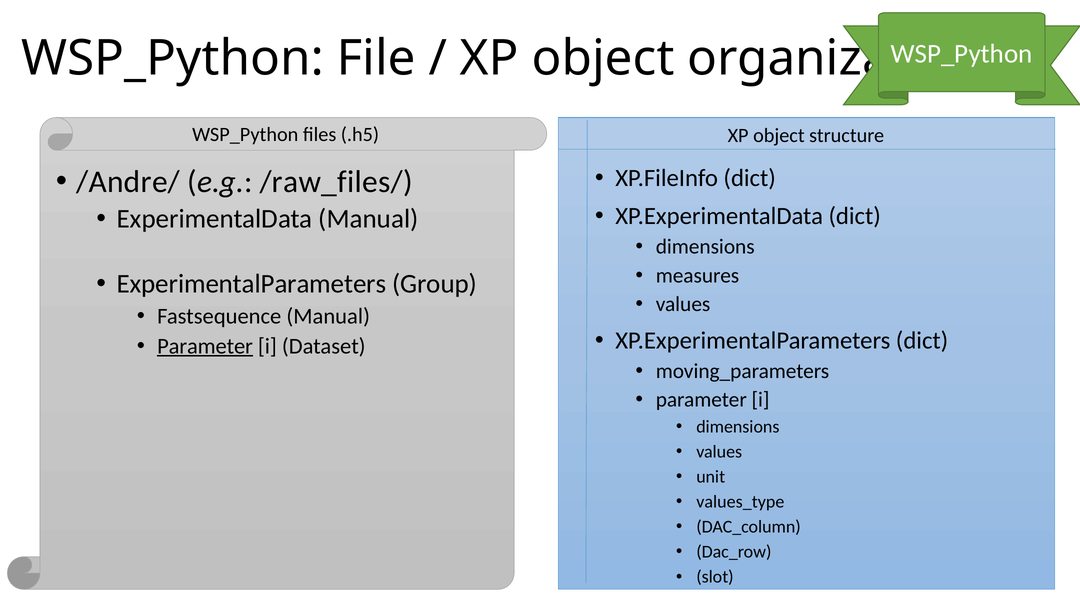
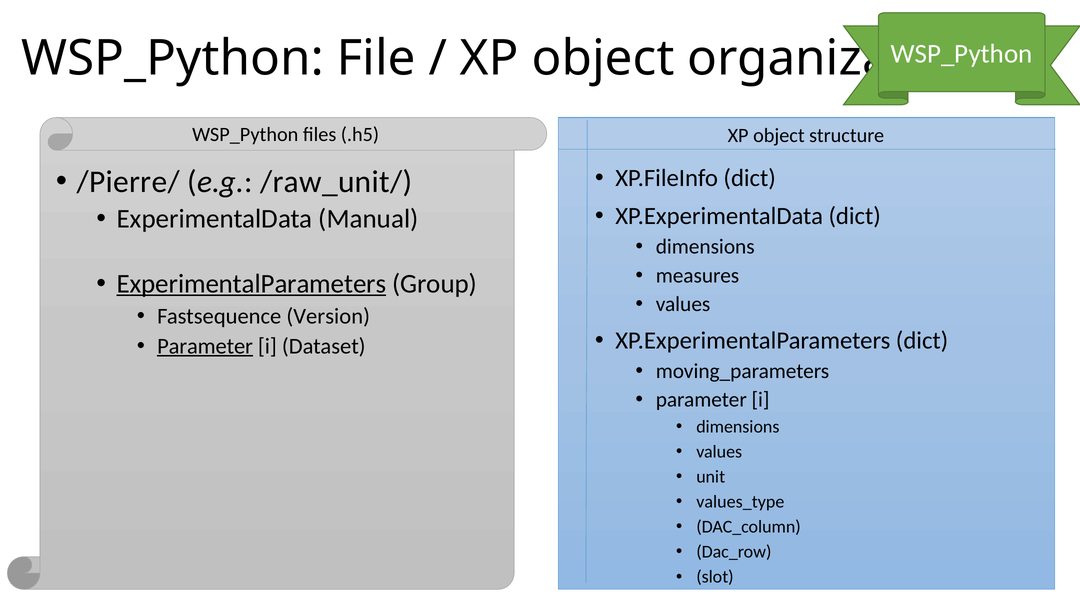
/Andre/: /Andre/ -> /Pierre/ (128, 182)
/raw_files/: /raw_files/ -> /raw_unit/ (336, 182)
ExperimentalParameters underline: none -> present (251, 284)
Fastsequence Manual: Manual -> Version (328, 316)
